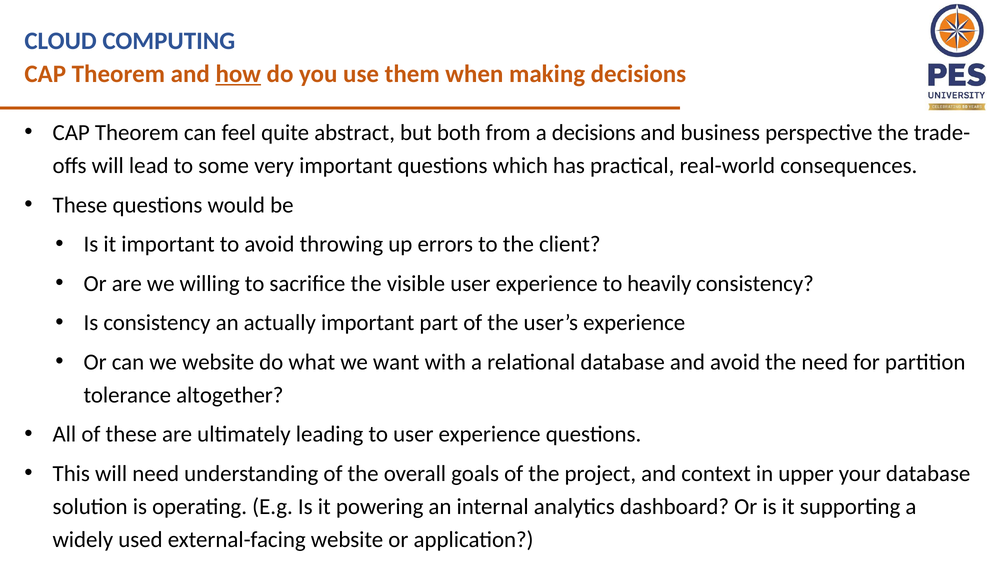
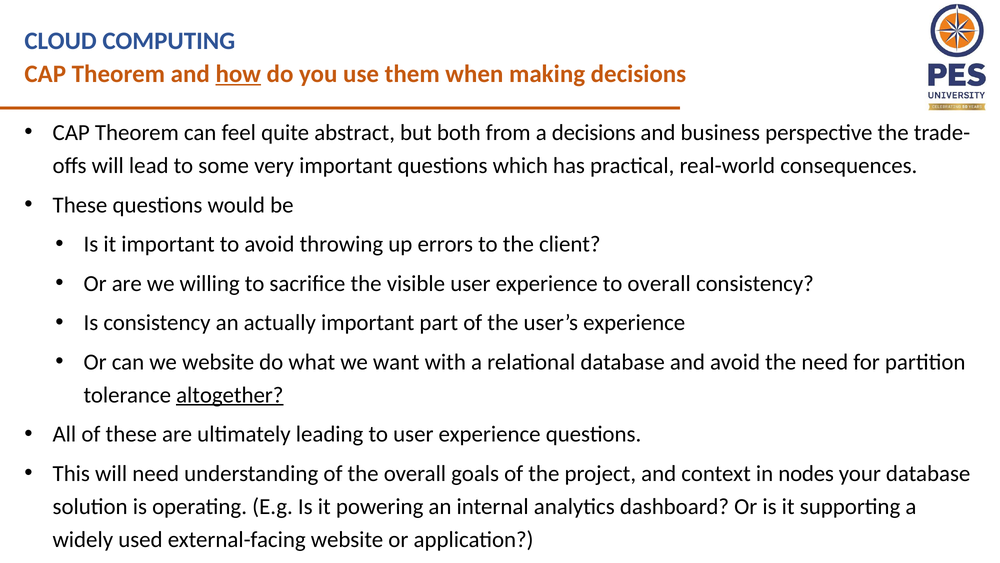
to heavily: heavily -> overall (659, 283)
altogether underline: none -> present (230, 395)
upper: upper -> nodes (806, 473)
